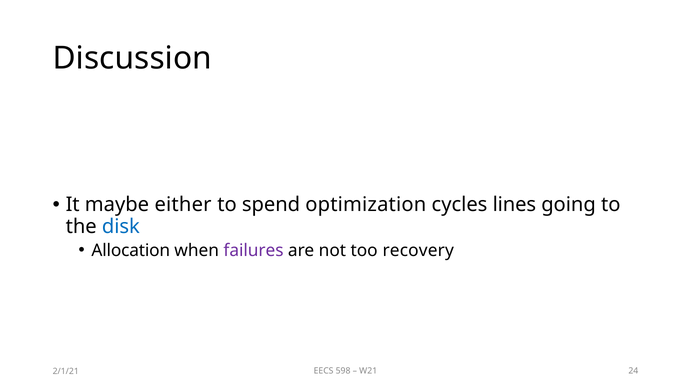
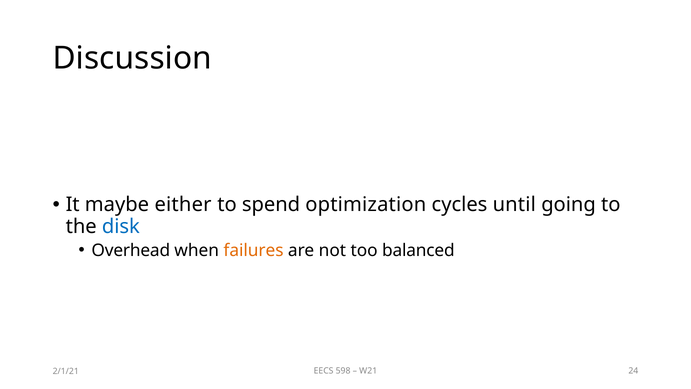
lines: lines -> until (514, 205)
Allocation: Allocation -> Overhead (131, 250)
failures colour: purple -> orange (254, 250)
recovery: recovery -> balanced (418, 250)
